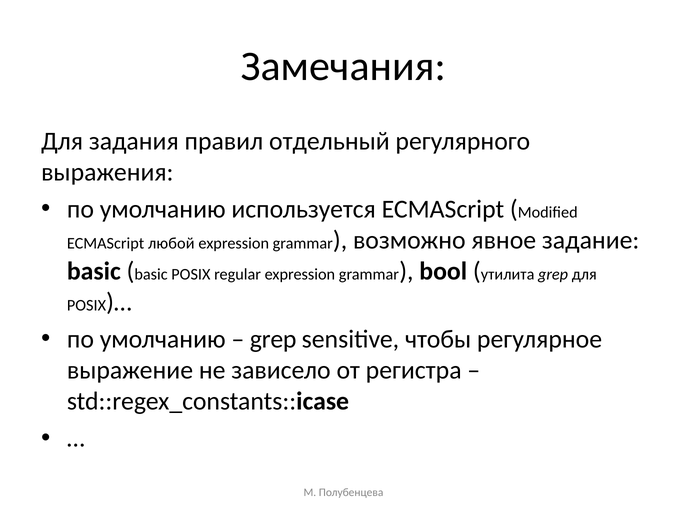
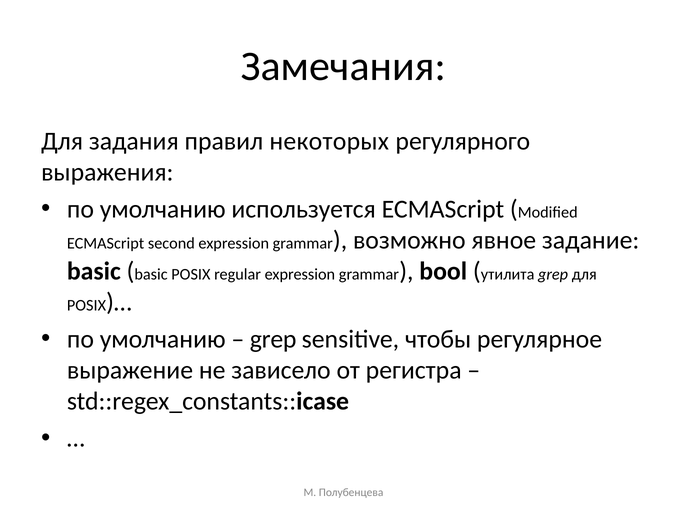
отдельный: отдельный -> некоторых (329, 141)
любой: любой -> second (171, 243)
